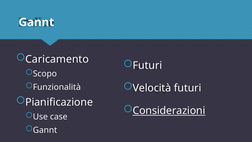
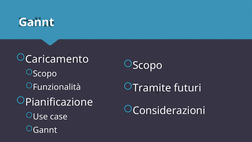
Futuri: Futuri -> Scopo (148, 65)
Velocità: Velocità -> Tramite (152, 88)
Considerazioni underline: present -> none (169, 111)
